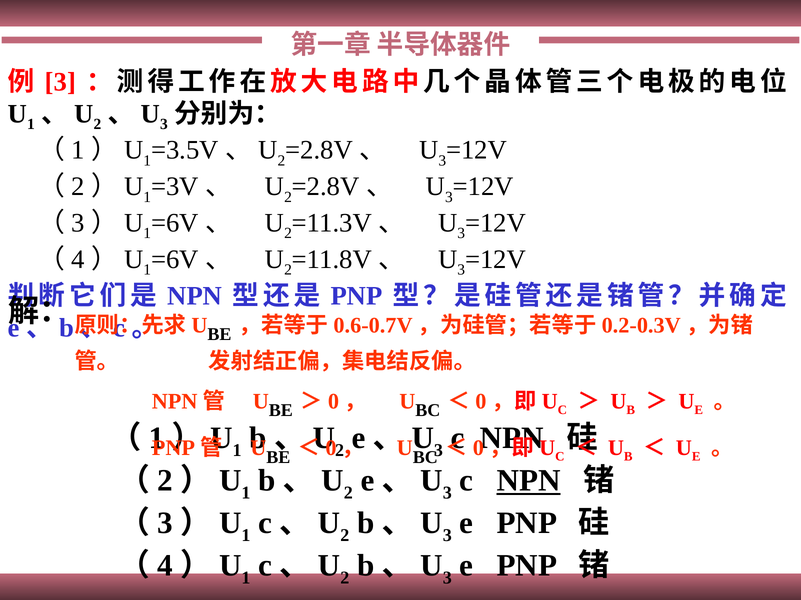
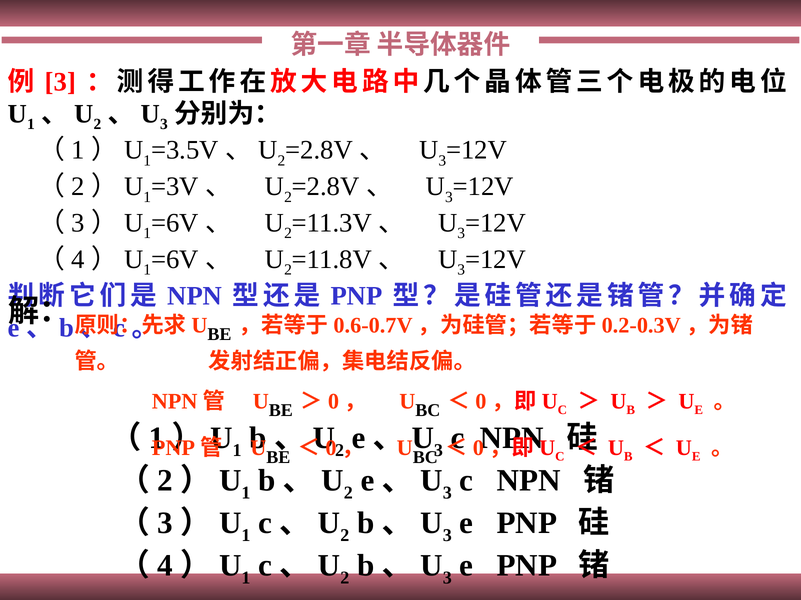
NPN underline: present -> none (529, 481)
